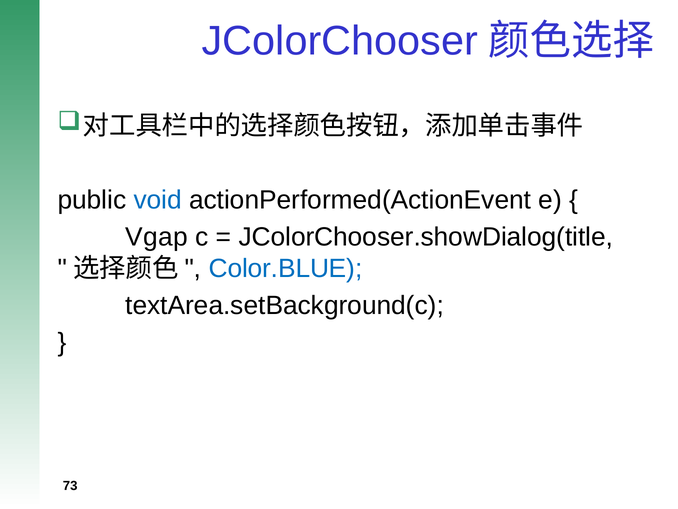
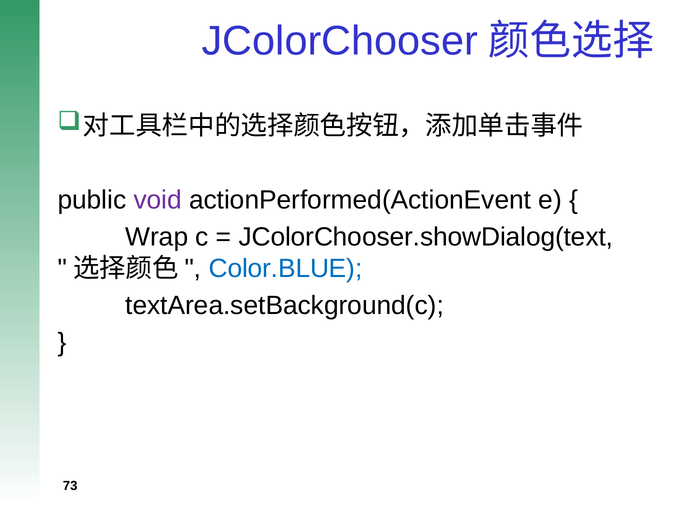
void colour: blue -> purple (158, 200)
Vgap: Vgap -> Wrap (157, 237)
JColorChooser.showDialog(title: JColorChooser.showDialog(title -> JColorChooser.showDialog(text (426, 237)
